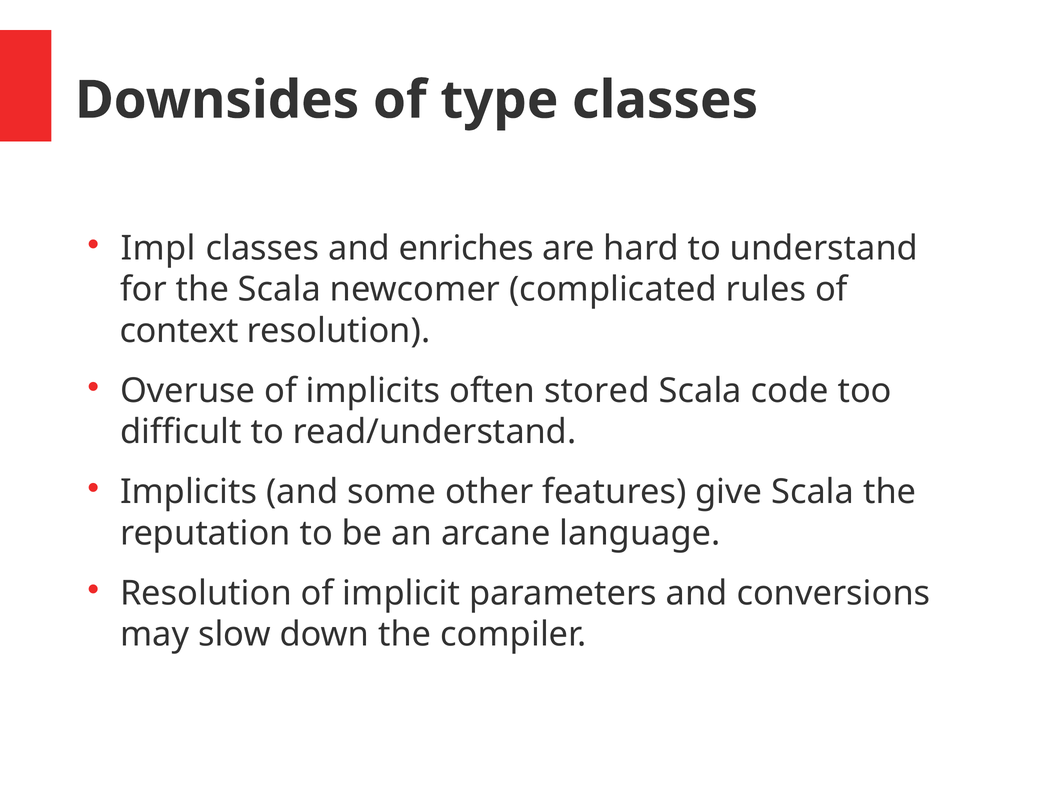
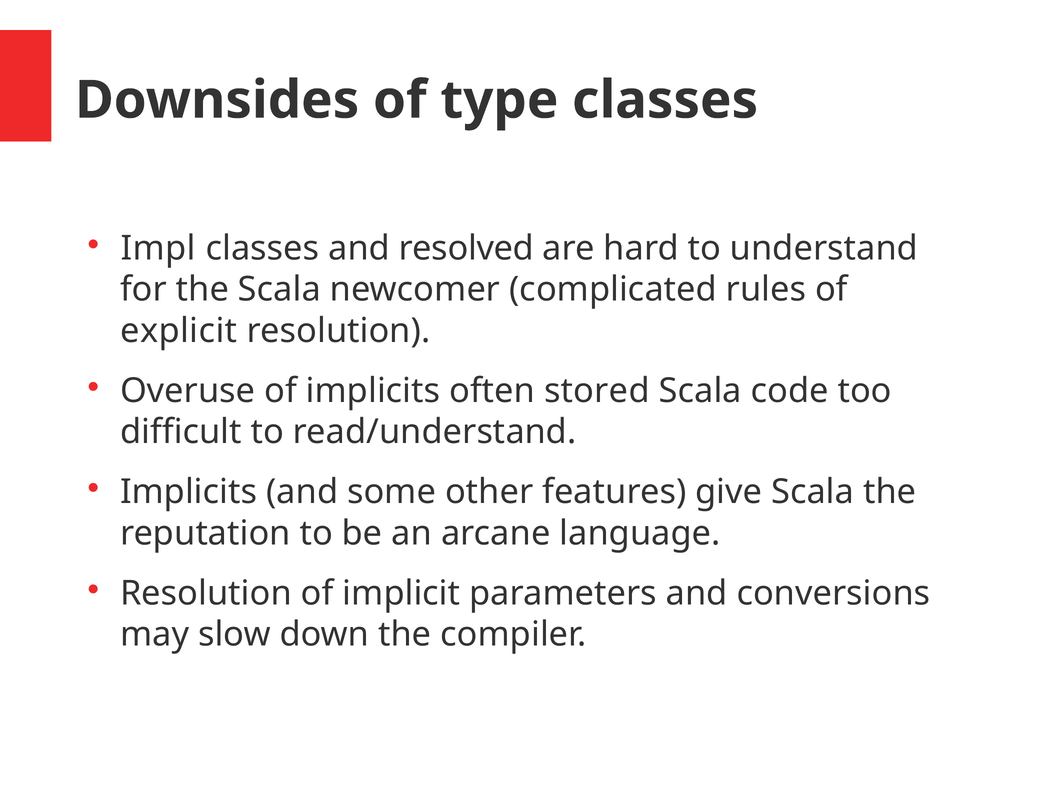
enriches: enriches -> resolved (466, 248)
context: context -> explicit (179, 331)
